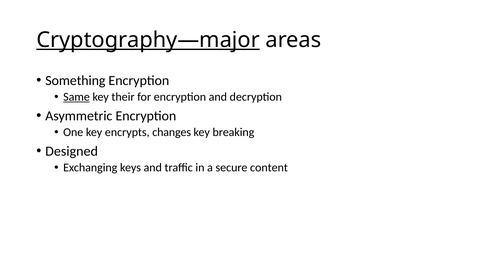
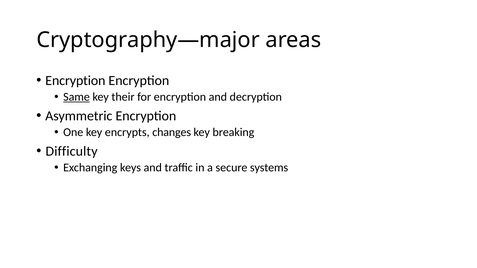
Cryptography—major underline: present -> none (148, 40)
Something: Something -> Encryption (75, 81)
Designed: Designed -> Difficulty (72, 151)
content: content -> systems (269, 168)
